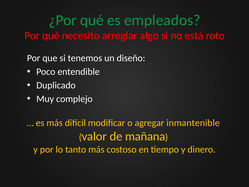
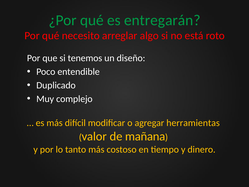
empleados: empleados -> entregarán (162, 20)
inmantenible: inmantenible -> herramientas (193, 123)
